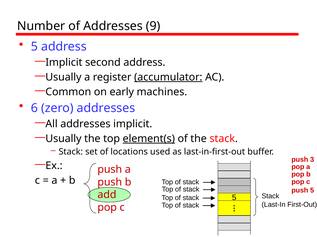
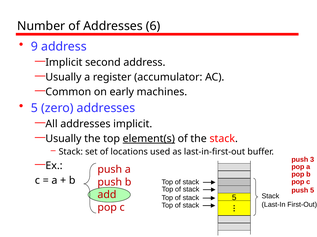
9: 9 -> 6 (153, 26)
5: 5 -> 9 (34, 47)
accumulator underline: present -> none (168, 77)
6: 6 -> 5 (34, 108)
